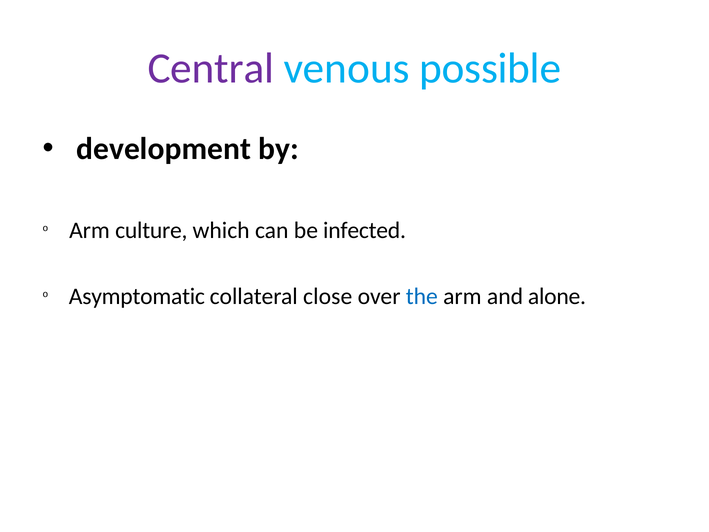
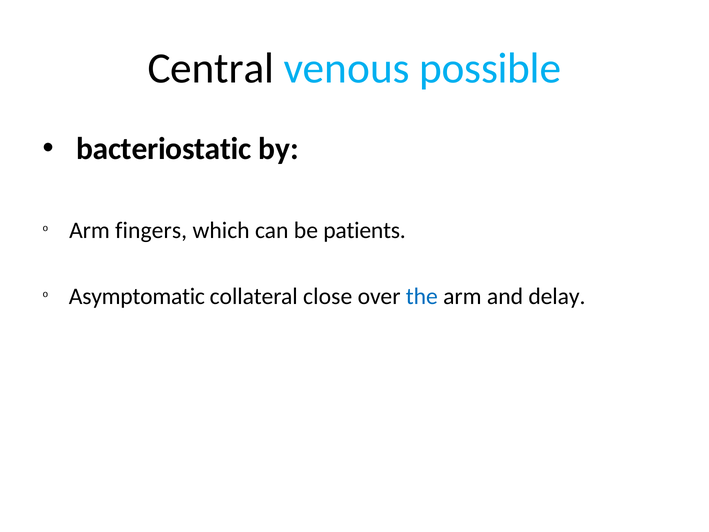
Central colour: purple -> black (211, 69)
development: development -> bacteriostatic (164, 149)
culture: culture -> fingers (151, 230)
infected: infected -> patients (365, 230)
alone: alone -> delay (557, 296)
